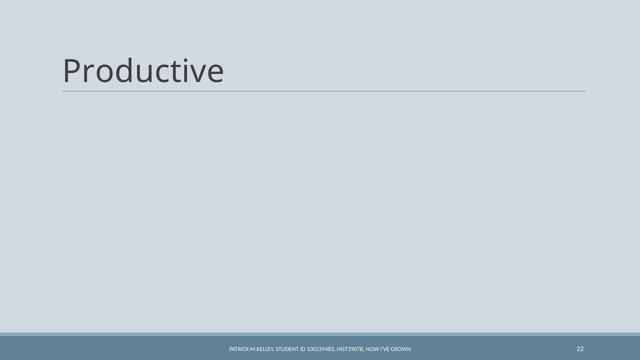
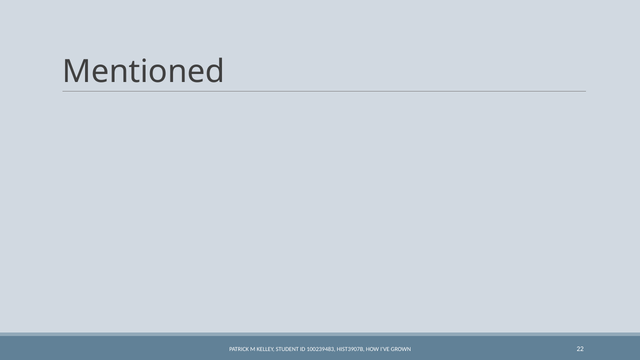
Productive: Productive -> Mentioned (144, 72)
